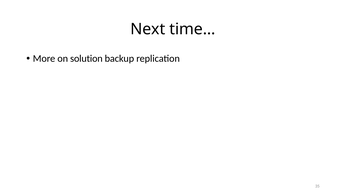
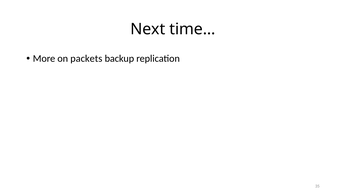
solution: solution -> packets (86, 58)
